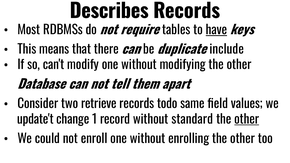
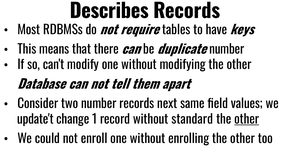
have underline: present -> none (216, 30)
duplicate include: include -> number (227, 50)
two retrieve: retrieve -> number (99, 104)
todo: todo -> next (167, 104)
